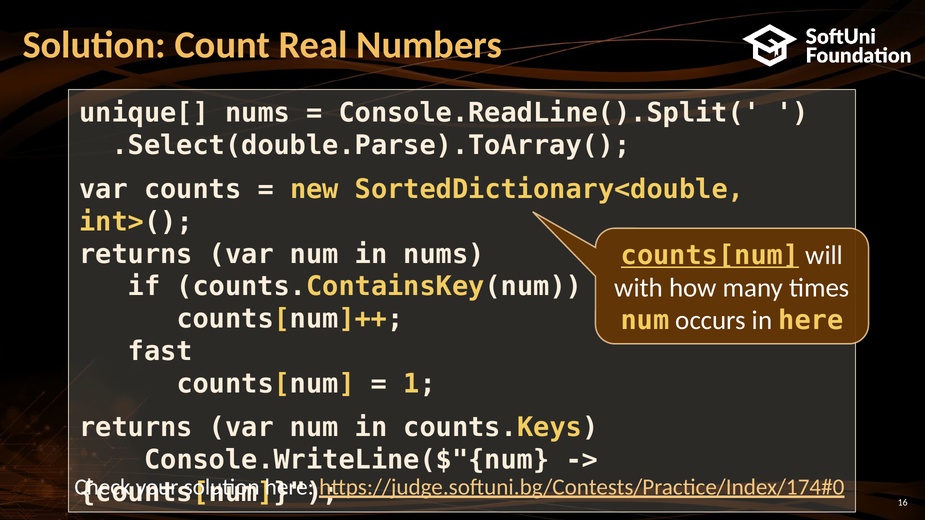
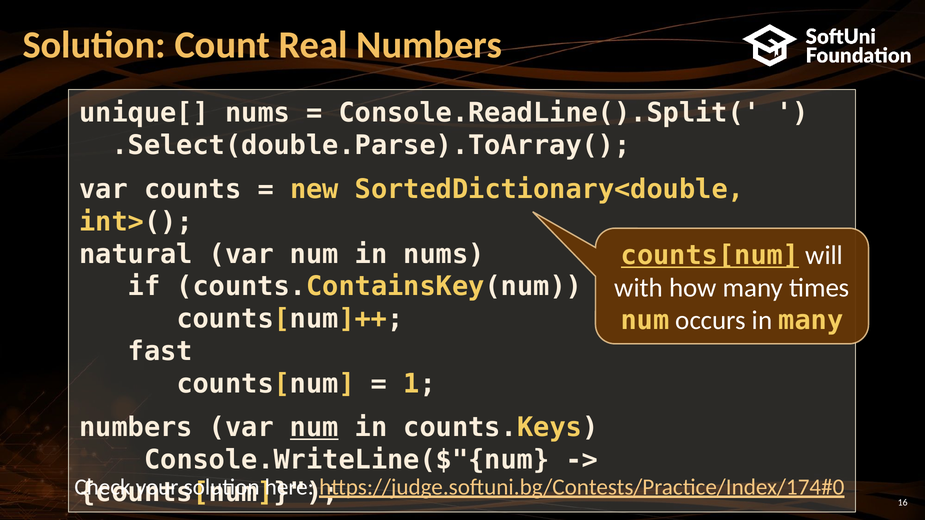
returns: returns -> natural (136, 254)
in here: here -> many (811, 321)
returns: returns -> numbers (136, 428)
num underline: none -> present (314, 428)
